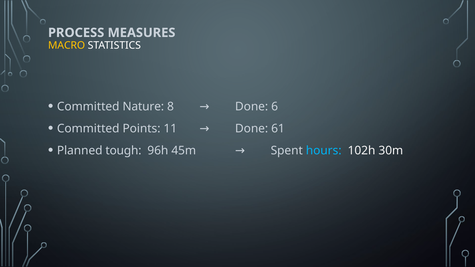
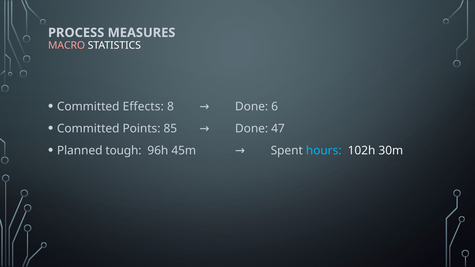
MACRO colour: yellow -> pink (67, 45)
Nature: Nature -> Effects (143, 107)
11: 11 -> 85 (170, 129)
61: 61 -> 47 (278, 129)
